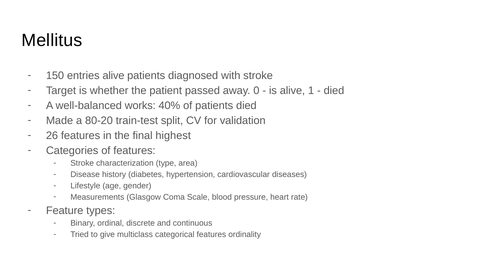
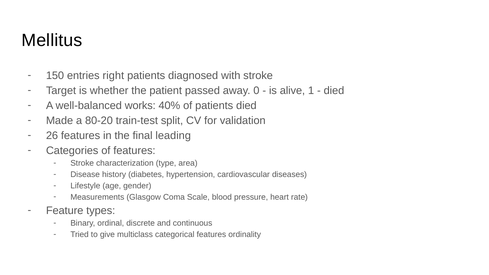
entries alive: alive -> right (113, 76)
highest: highest -> leading (173, 136)
